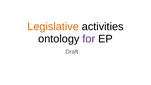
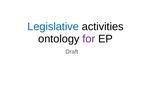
Legislative colour: orange -> blue (53, 27)
